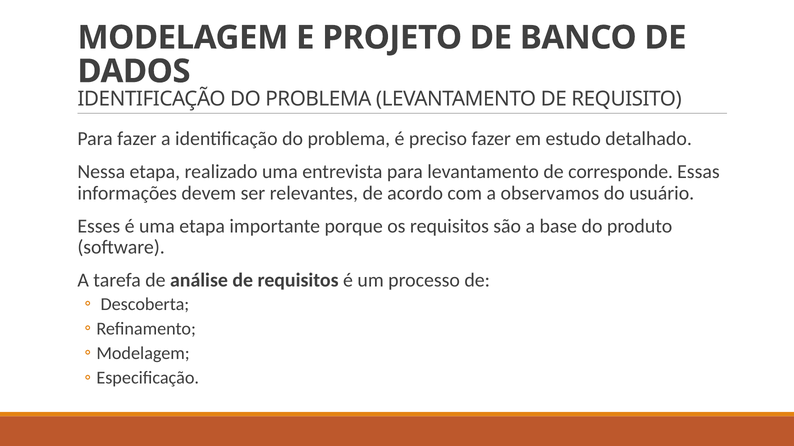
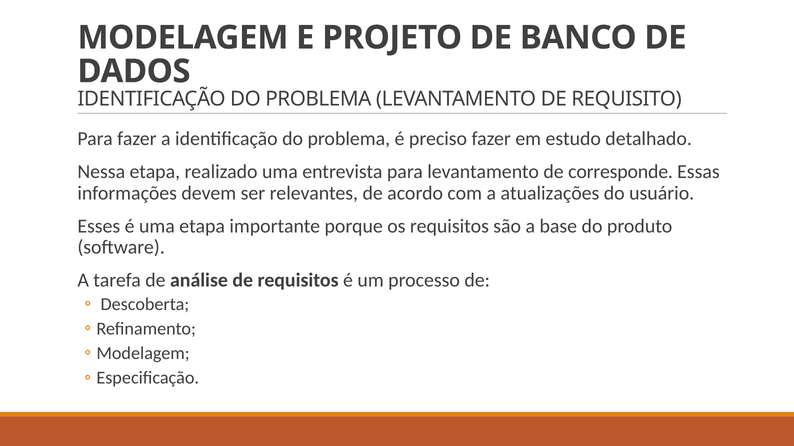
observamos: observamos -> atualizações (550, 193)
